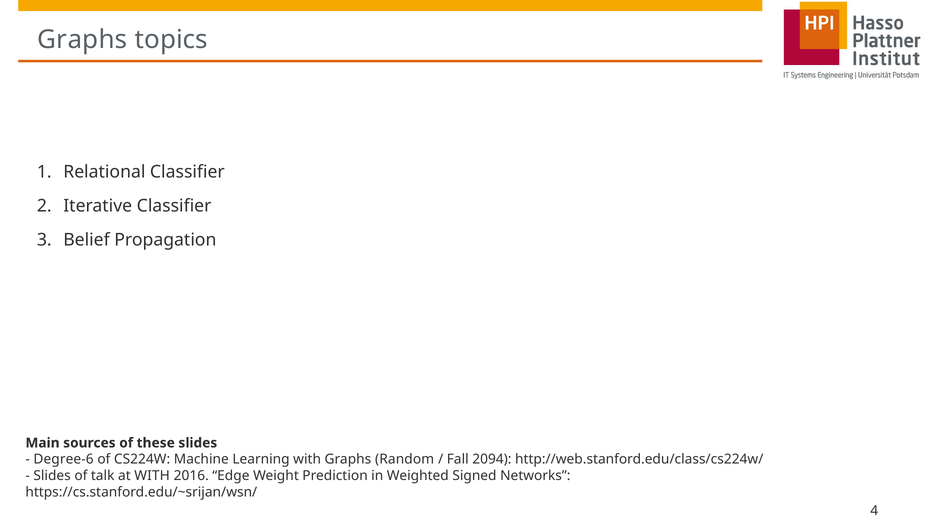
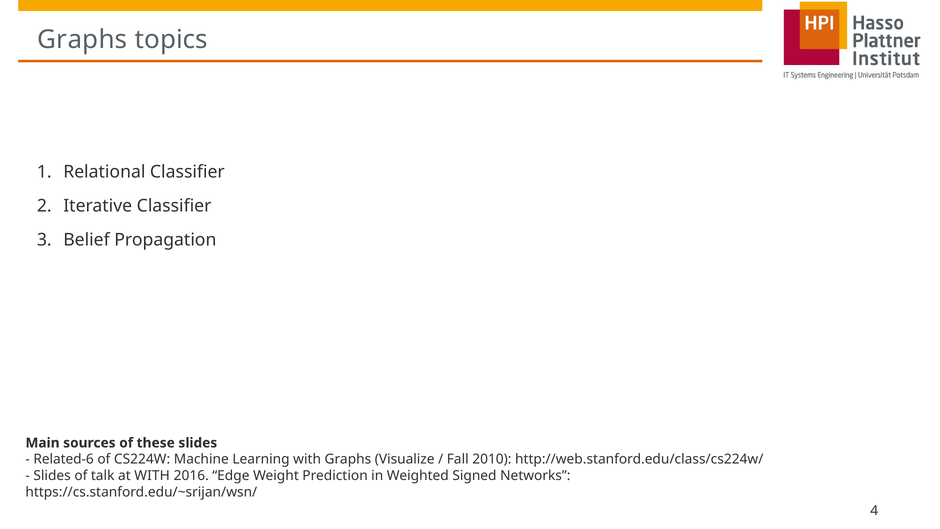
Degree-6: Degree-6 -> Related-6 (64, 459)
Random: Random -> Visualize (405, 459)
2094: 2094 -> 2010 (492, 459)
